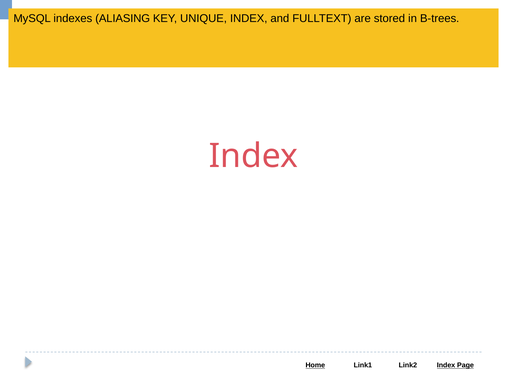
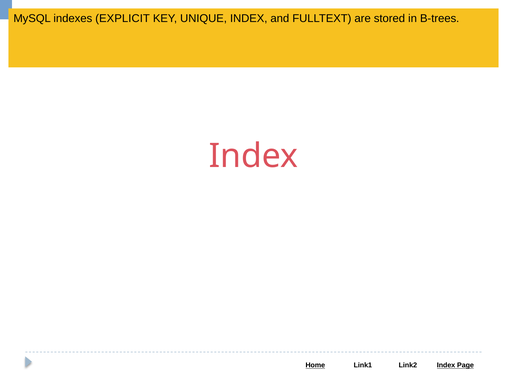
ALIASING: ALIASING -> EXPLICIT (123, 18)
